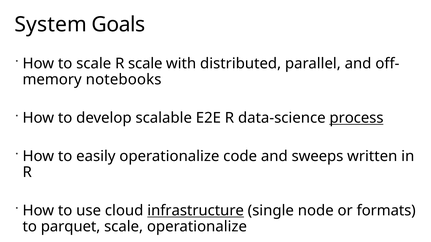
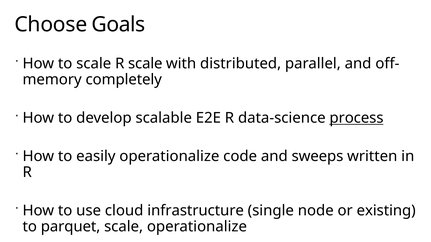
System: System -> Choose (51, 25)
notebooks: notebooks -> completely (124, 80)
infrastructure underline: present -> none (196, 211)
formats: formats -> existing (386, 211)
